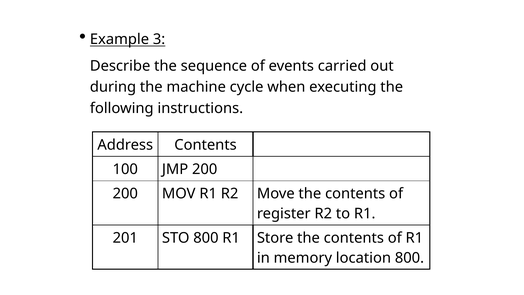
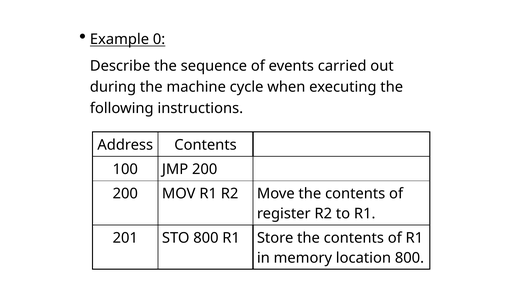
3: 3 -> 0 (159, 39)
